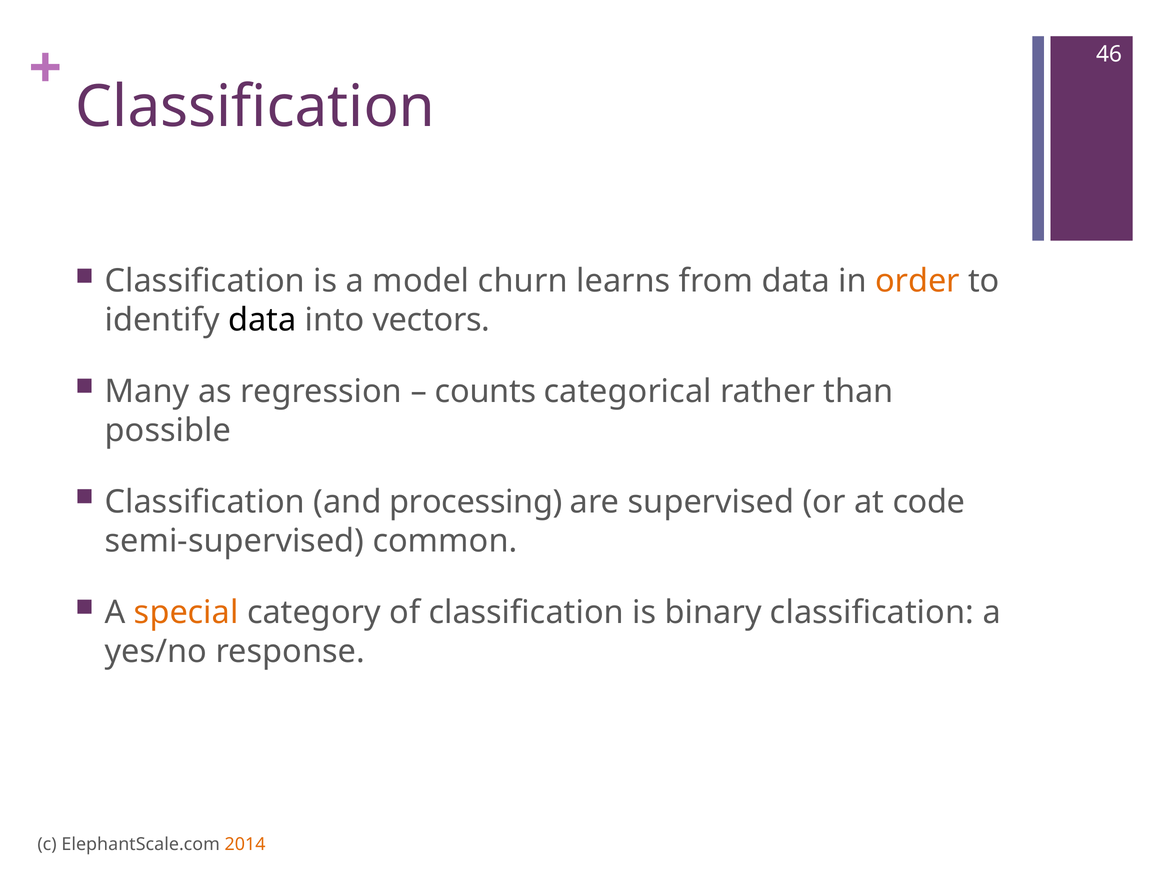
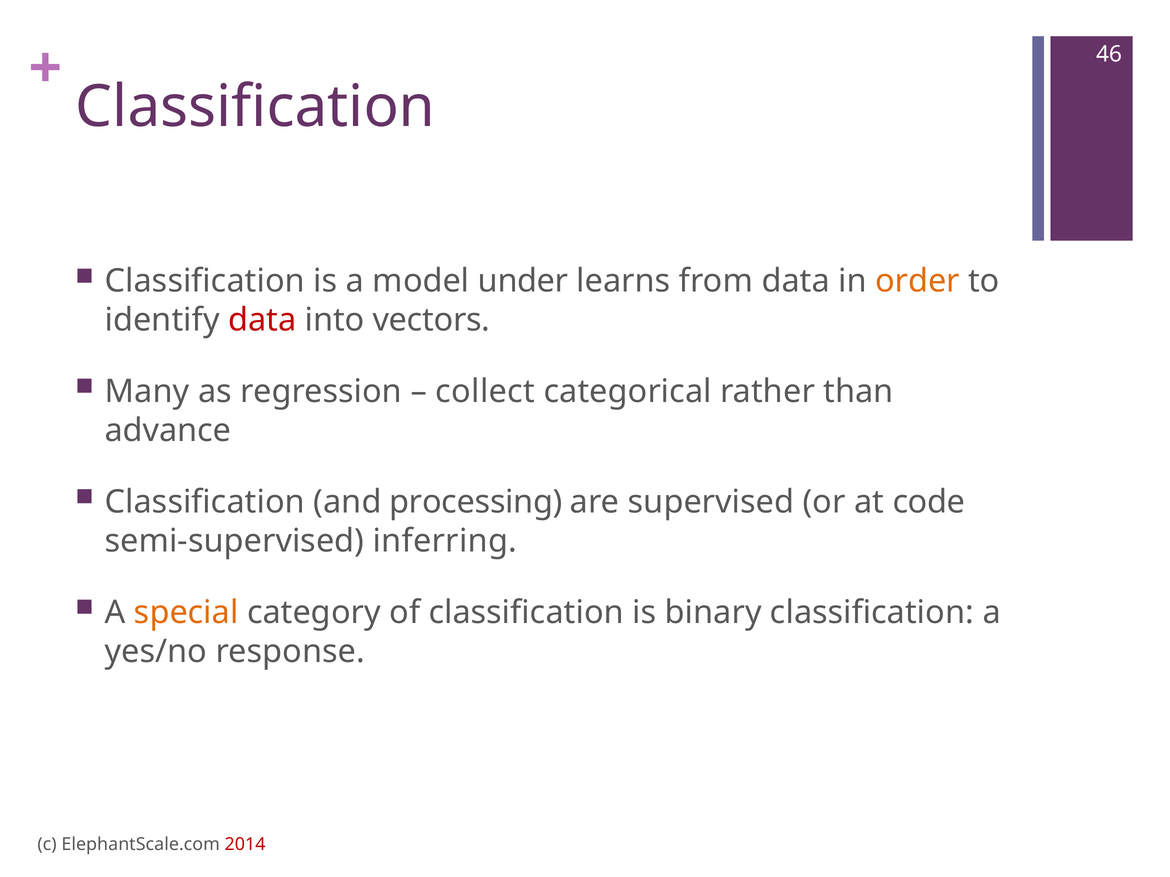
churn: churn -> under (523, 281)
data colour: black -> red (262, 320)
counts: counts -> collect (485, 392)
possible: possible -> advance (168, 431)
common: common -> inferring (445, 541)
2014 colour: orange -> red (245, 845)
